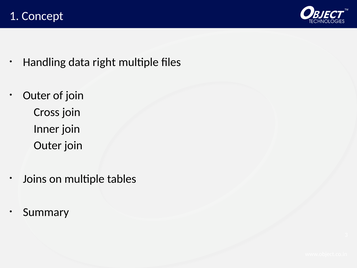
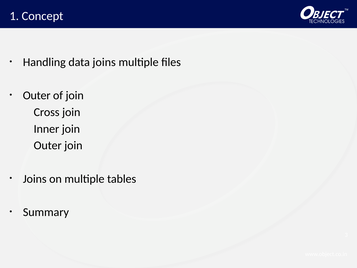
data right: right -> joins (104, 62)
